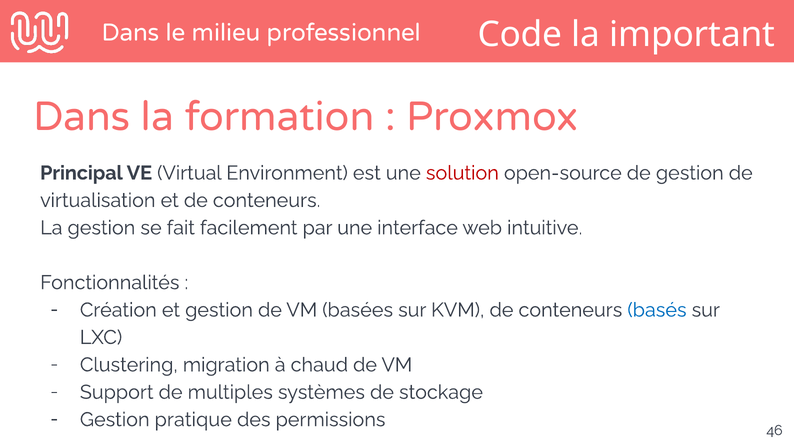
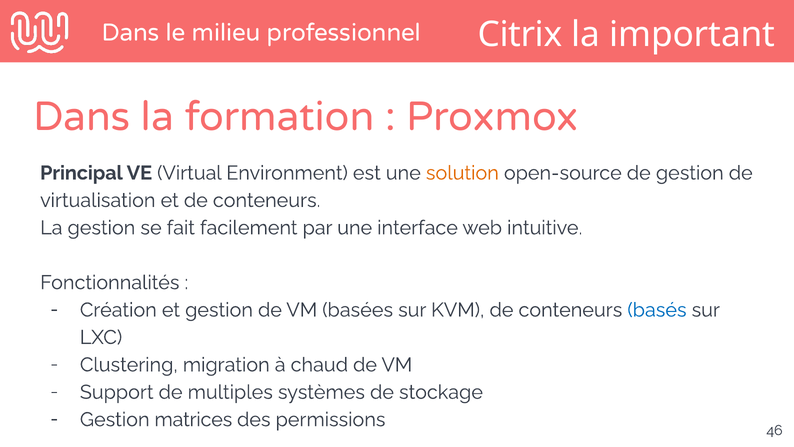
Code: Code -> Citrix (520, 35)
solution colour: red -> orange (462, 173)
pratique: pratique -> matrices (193, 419)
